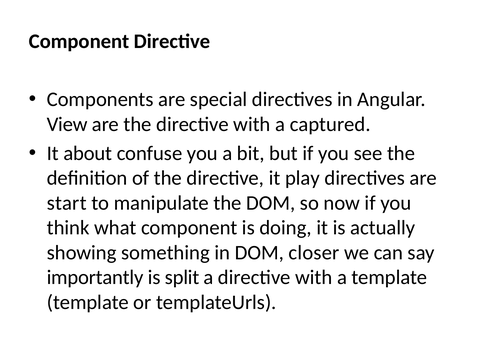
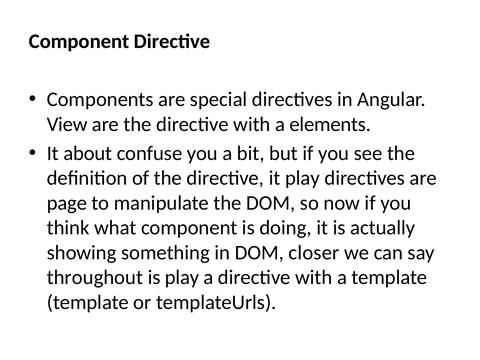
captured: captured -> elements (330, 124)
start: start -> page (67, 203)
importantly: importantly -> throughout (95, 277)
is split: split -> play (182, 277)
